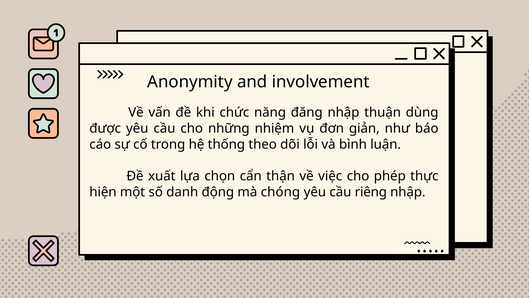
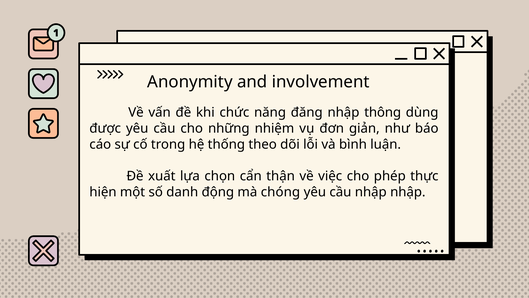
thuận: thuận -> thông (383, 112)
cầu riêng: riêng -> nhập (371, 192)
